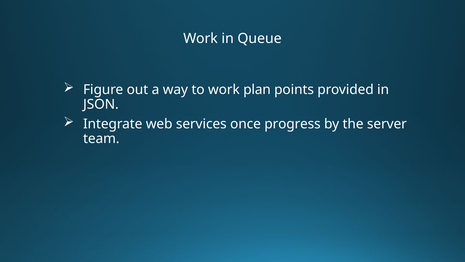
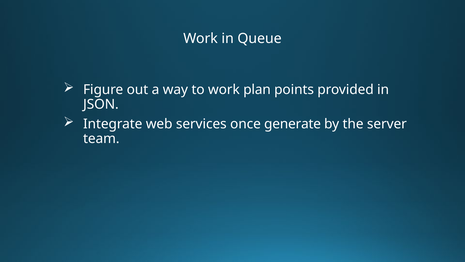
progress: progress -> generate (293, 124)
